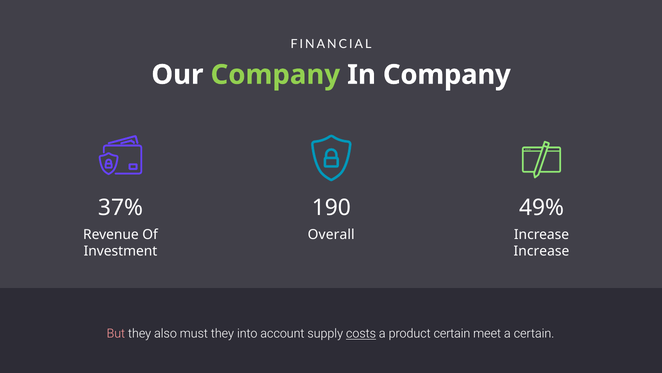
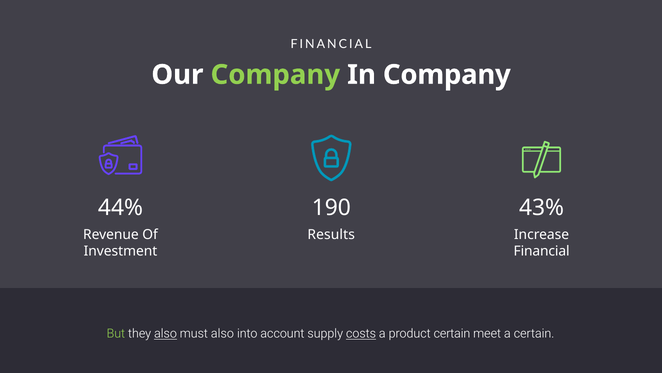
37%: 37% -> 44% (120, 207)
49%: 49% -> 43% (542, 207)
Overall: Overall -> Results (331, 234)
Increase: Increase -> Financial (542, 251)
But colour: pink -> light green (116, 333)
also underline: none -> present (165, 333)
must they: they -> also (222, 333)
